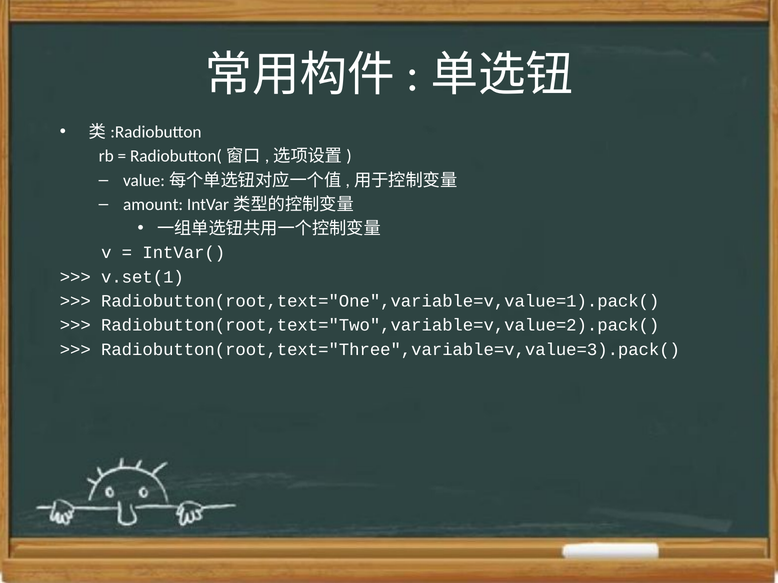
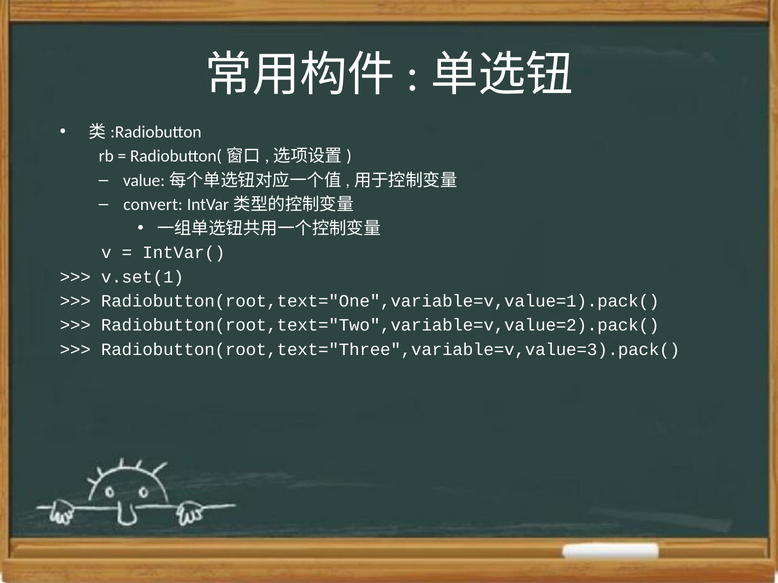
amount: amount -> convert (153, 205)
